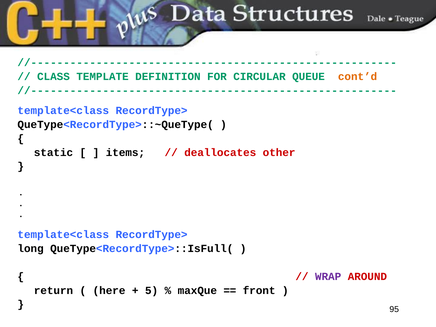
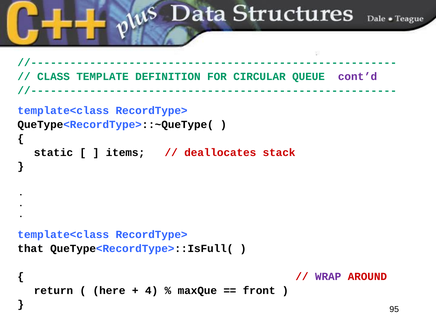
cont’d colour: orange -> purple (358, 76)
other: other -> stack (279, 152)
long: long -> that (31, 249)
5: 5 -> 4 (152, 290)
